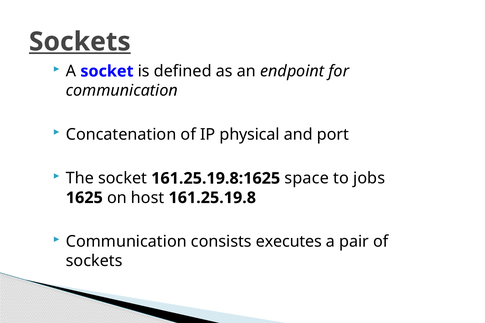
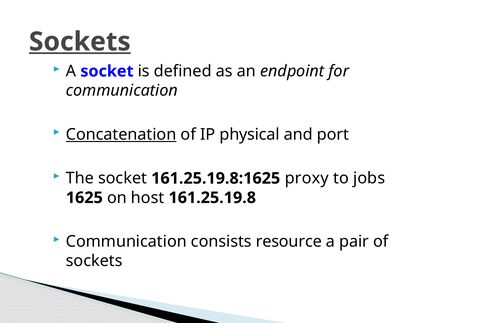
Concatenation underline: none -> present (121, 135)
space: space -> proxy (307, 179)
executes: executes -> resource (289, 242)
